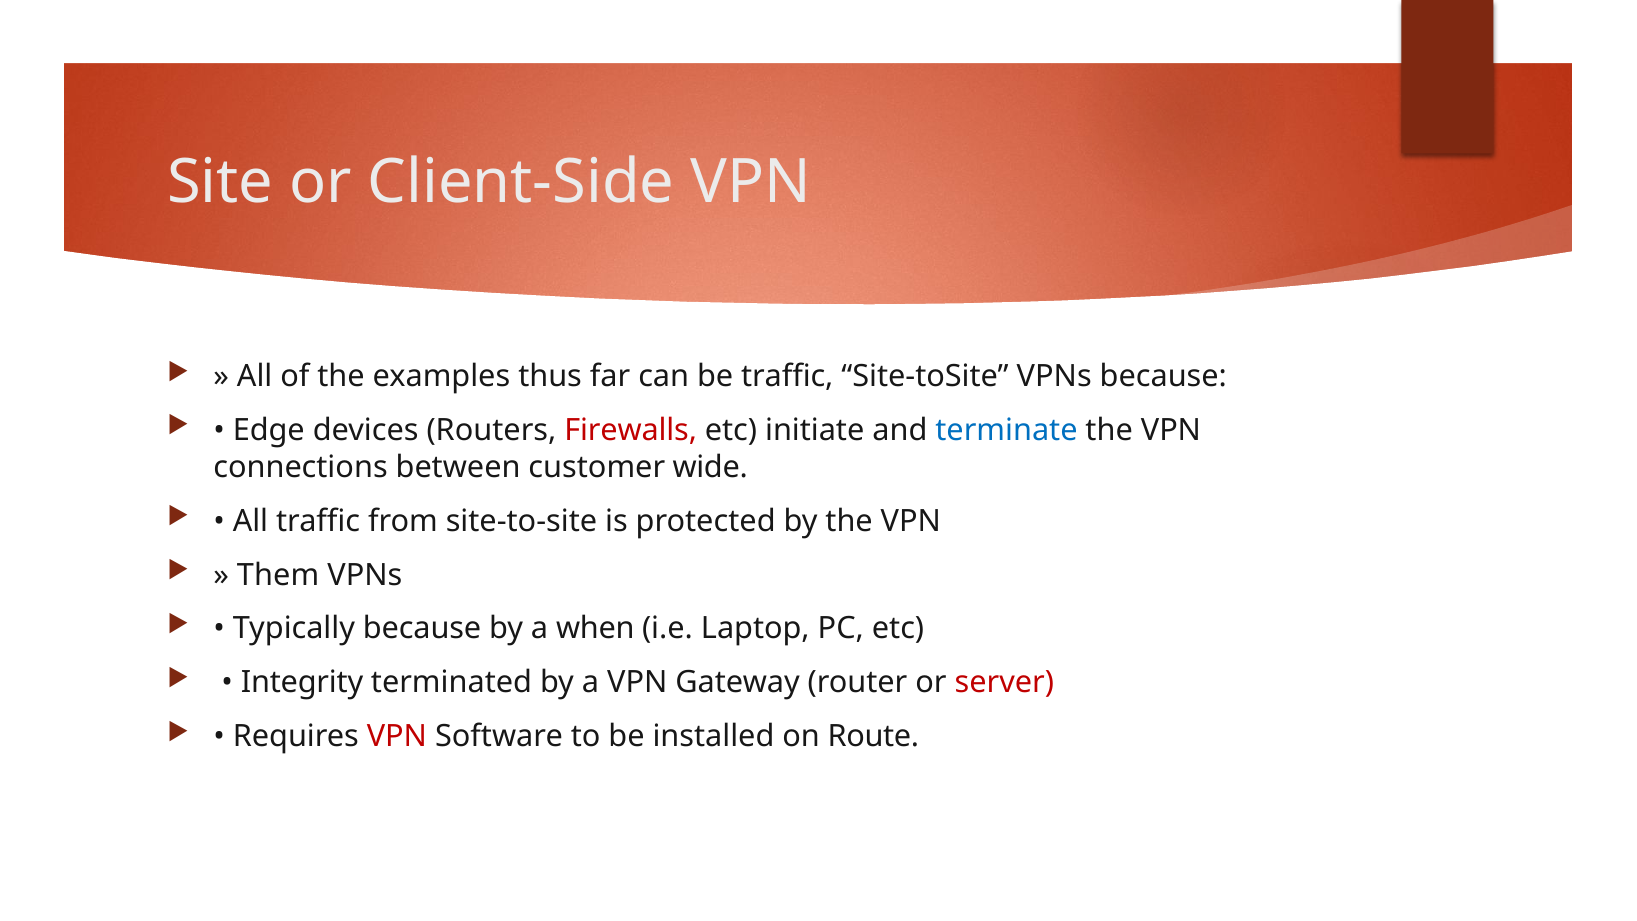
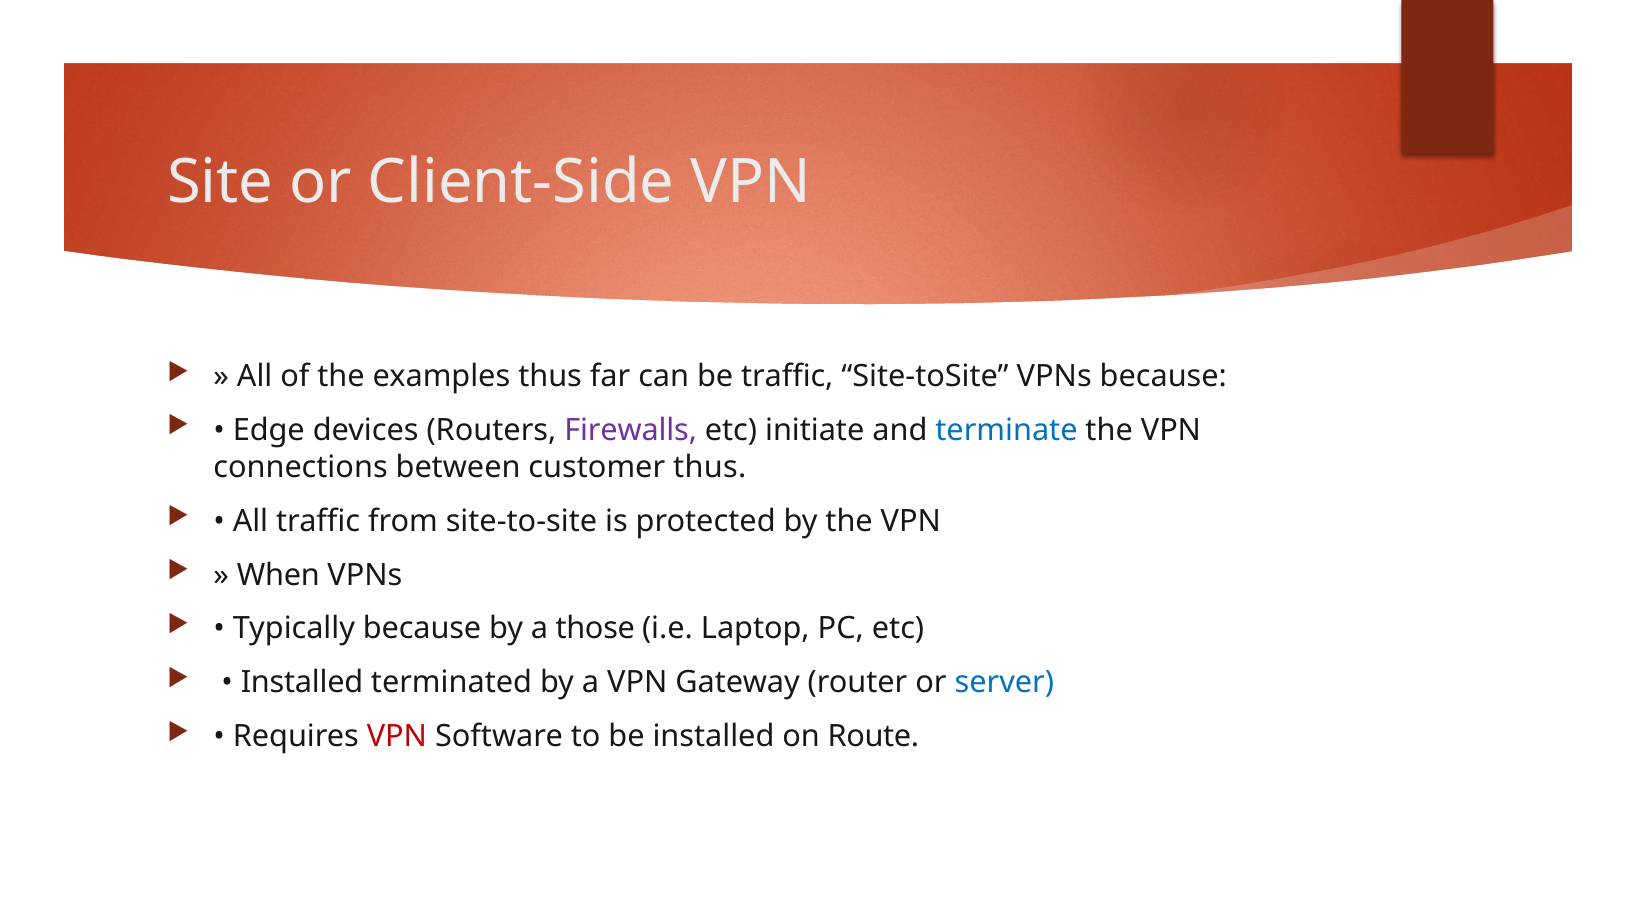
Firewalls colour: red -> purple (631, 430)
customer wide: wide -> thus (710, 467)
Them: Them -> When (278, 575)
when: when -> those (595, 629)
Integrity: Integrity -> Installed (302, 683)
server colour: red -> blue (1004, 683)
